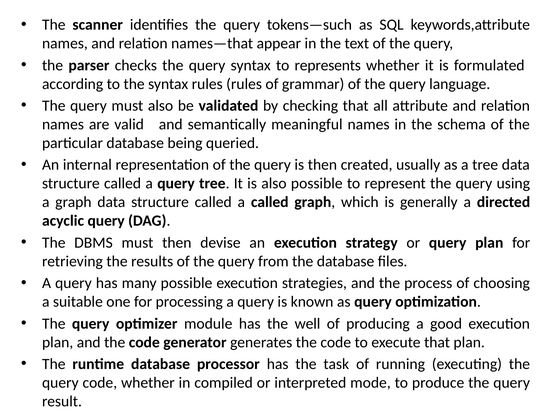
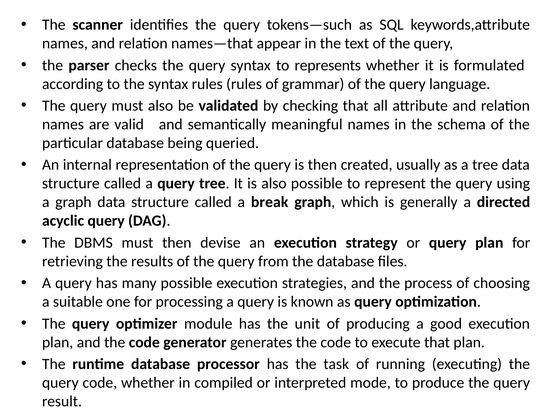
a called: called -> break (270, 202)
well: well -> unit (307, 324)
